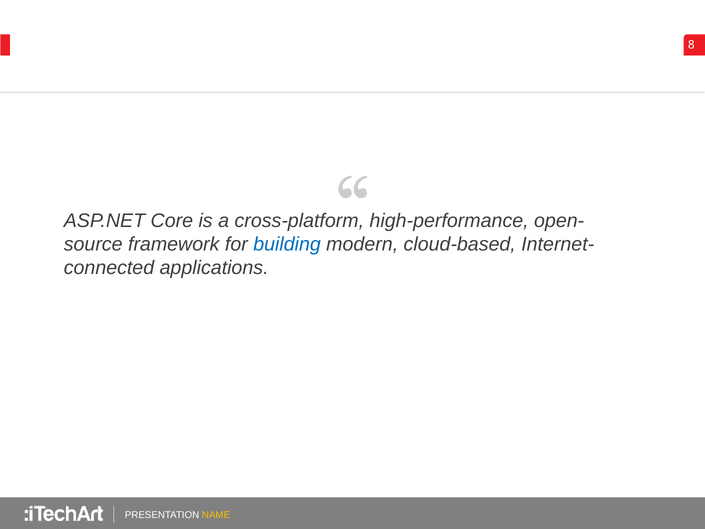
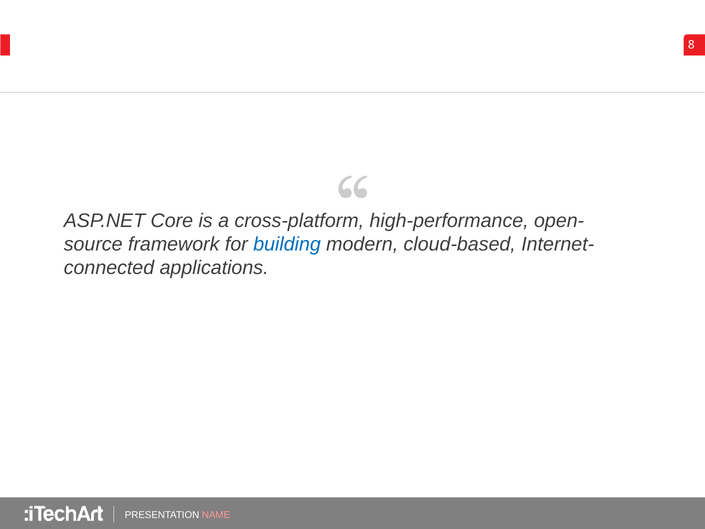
NAME colour: yellow -> pink (216, 515)
